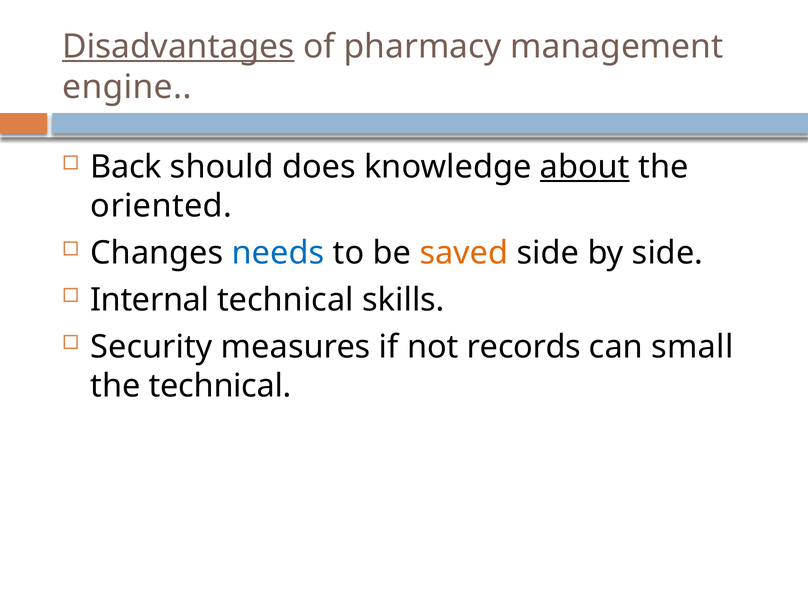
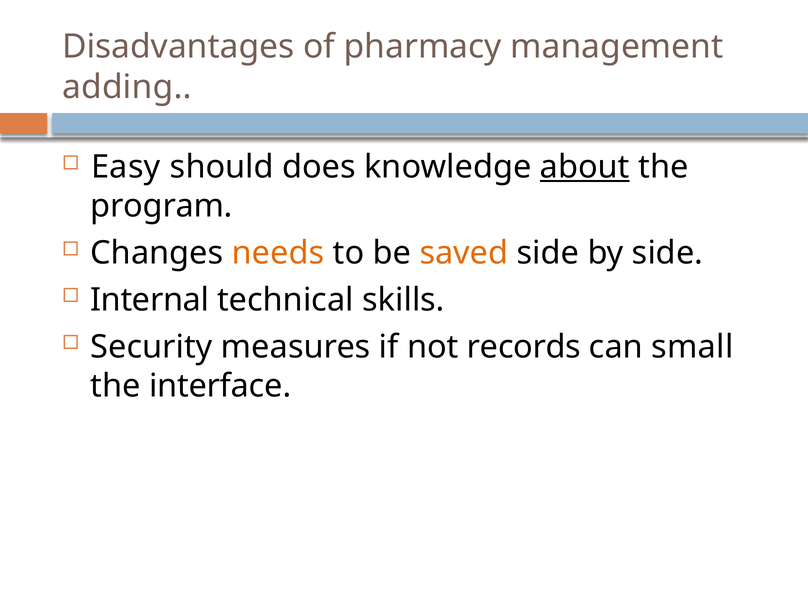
Disadvantages underline: present -> none (178, 47)
engine: engine -> adding (127, 87)
Back: Back -> Easy (126, 167)
oriented: oriented -> program (161, 206)
needs colour: blue -> orange (278, 253)
the technical: technical -> interface (220, 386)
